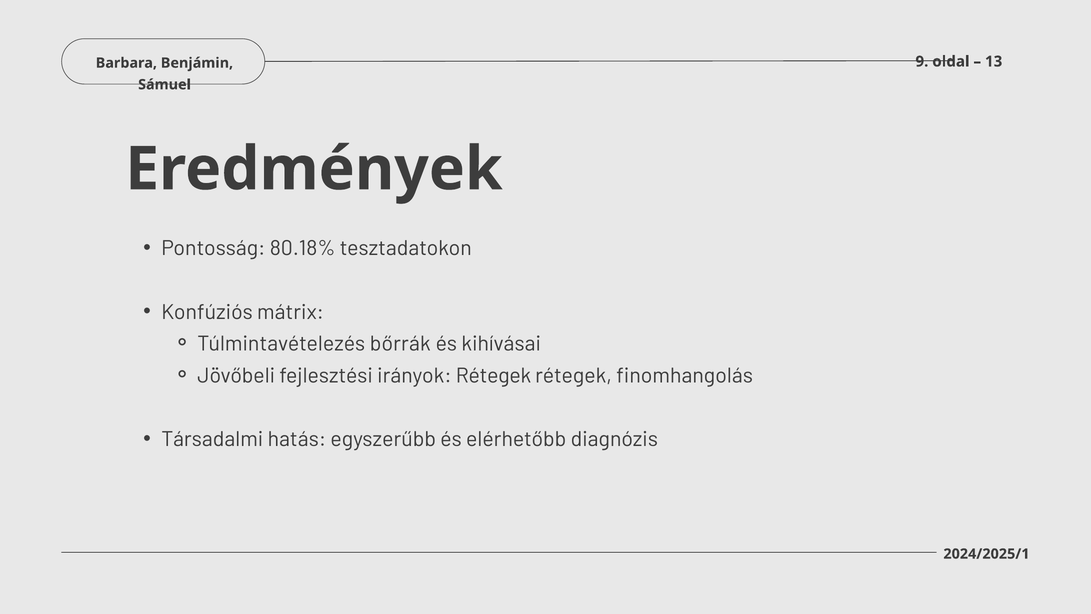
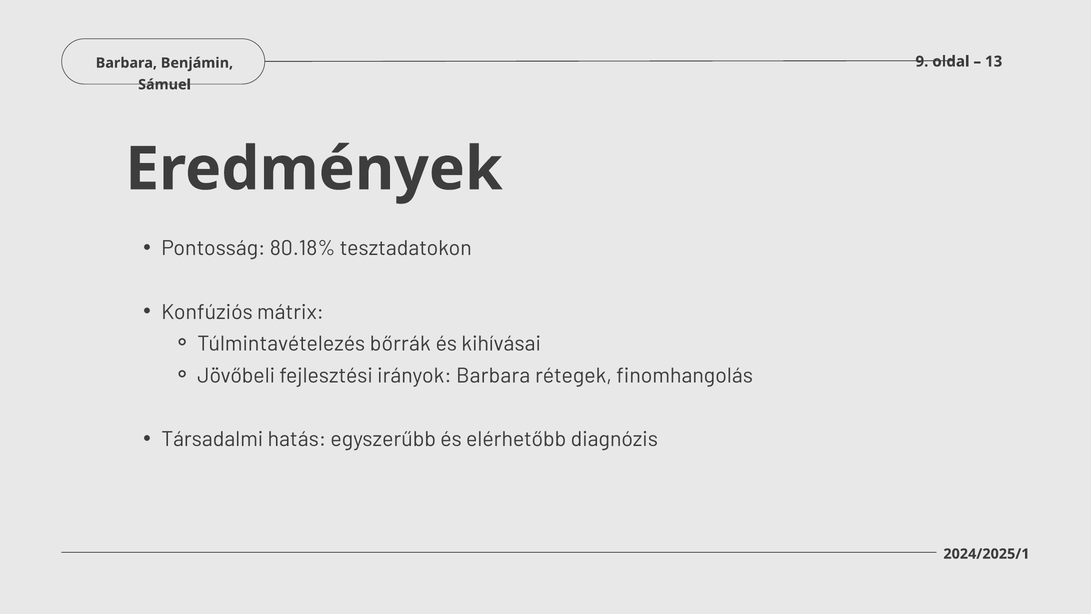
irányok Rétegek: Rétegek -> Barbara (493, 375)
